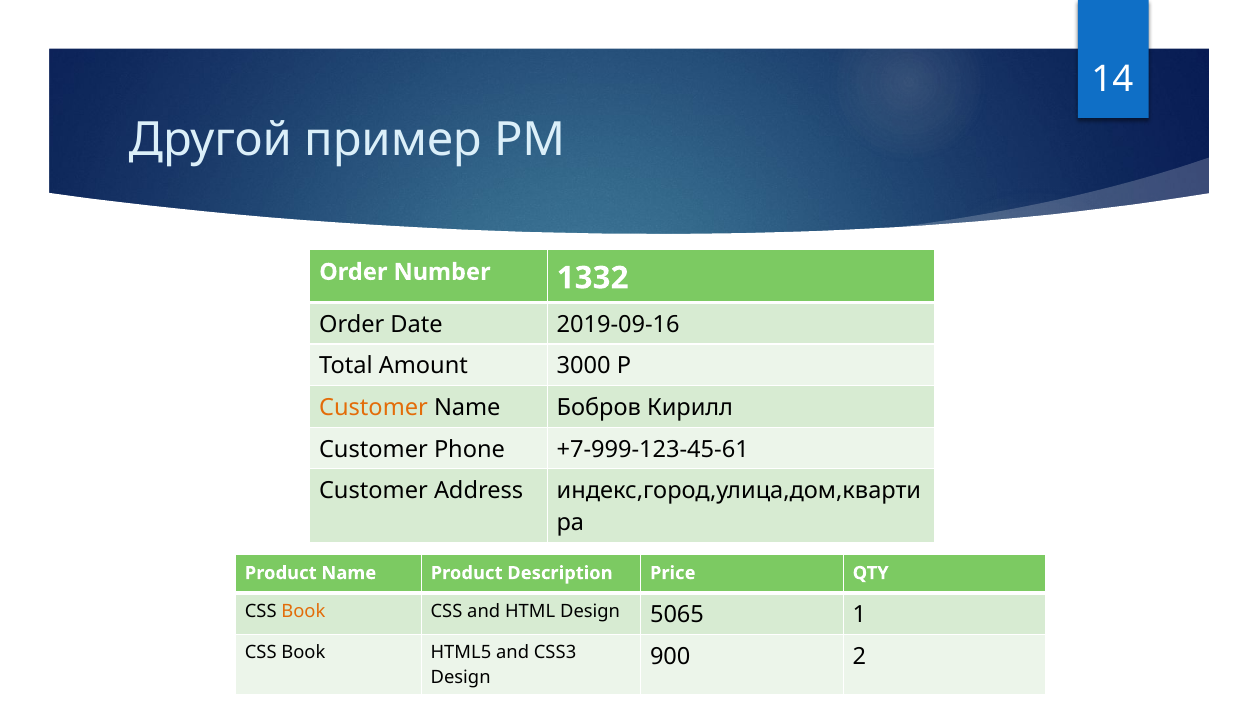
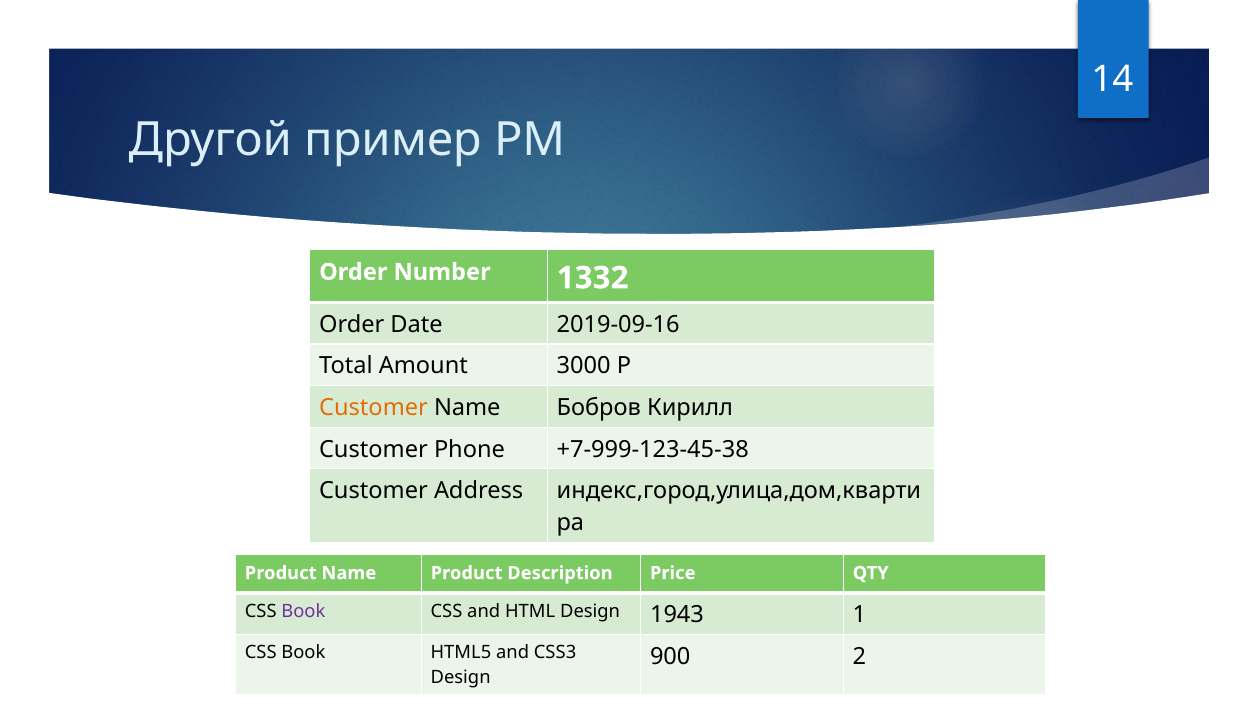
+7-999-123-45-61: +7-999-123-45-61 -> +7-999-123-45-38 (653, 449)
Book colour: orange -> purple (303, 611)
5065: 5065 -> 1943 (677, 615)
